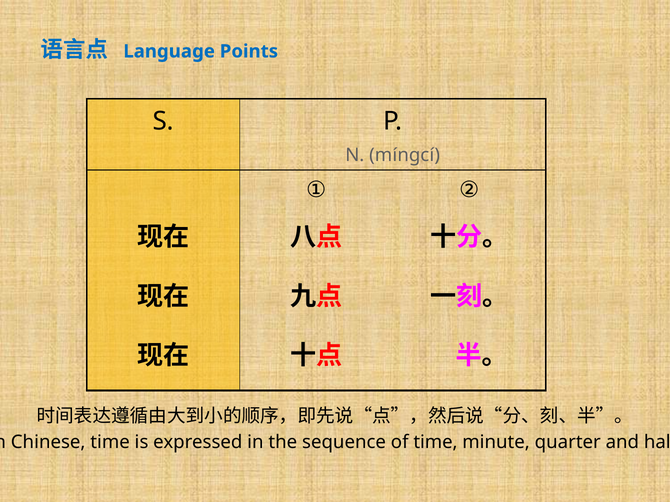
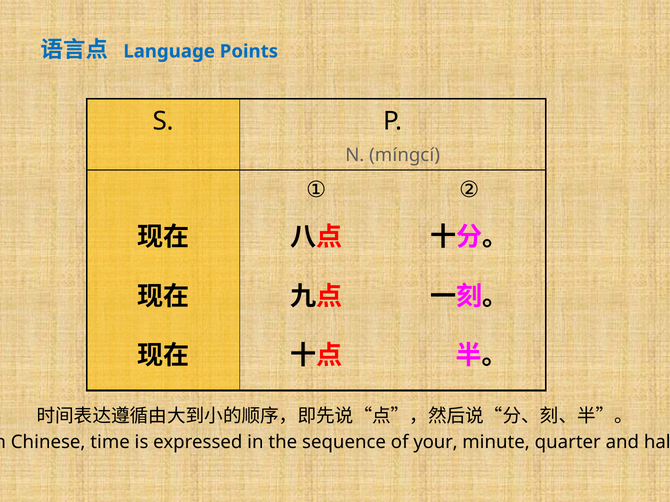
of time: time -> your (436, 442)
